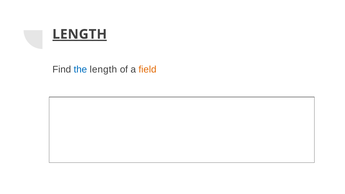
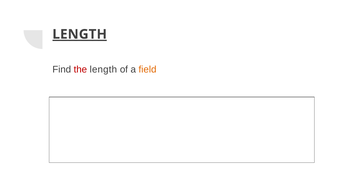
the colour: blue -> red (80, 70)
